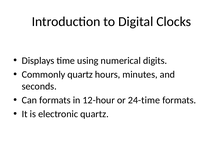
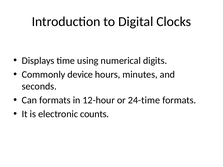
Commonly quartz: quartz -> device (80, 75)
electronic quartz: quartz -> counts (95, 114)
